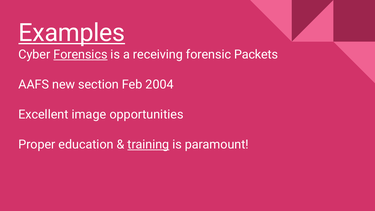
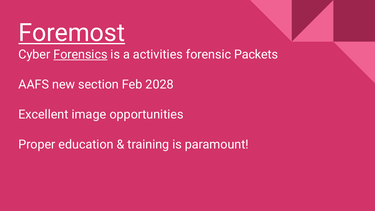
Examples: Examples -> Foremost (72, 33)
receiving: receiving -> activities (158, 55)
2004: 2004 -> 2028 (160, 85)
training underline: present -> none (148, 145)
